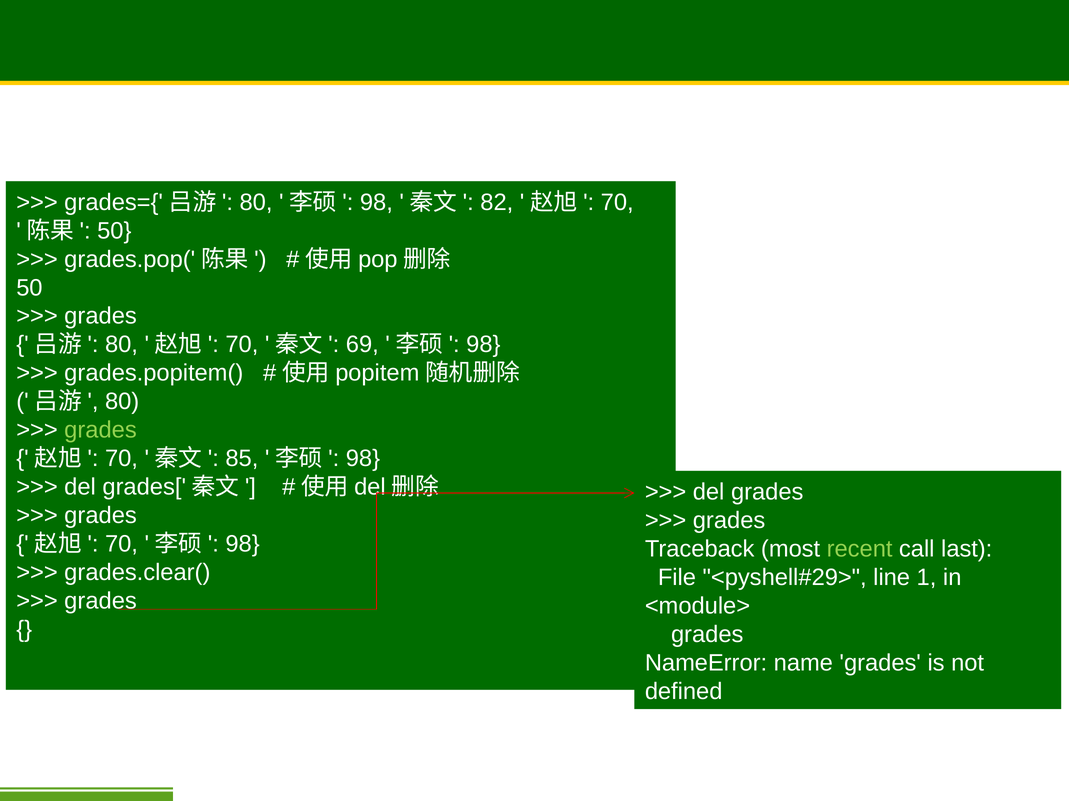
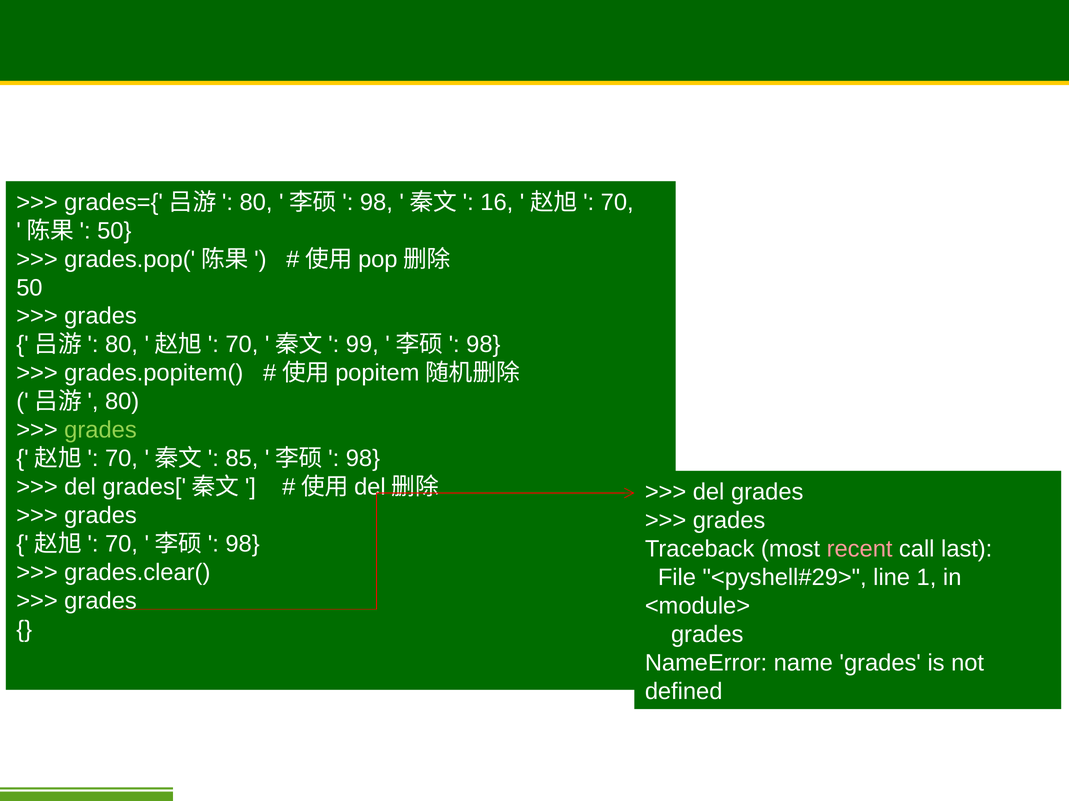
82: 82 -> 16 (497, 202)
69: 69 -> 99 (362, 345)
recent colour: light green -> pink (860, 549)
